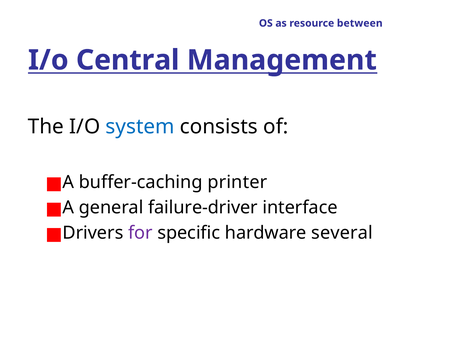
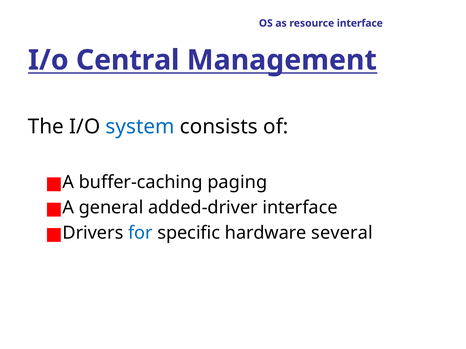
resource between: between -> interface (360, 23)
printer: printer -> paging (237, 183)
failure-driver: failure-driver -> added-driver (203, 208)
for colour: purple -> blue (140, 233)
